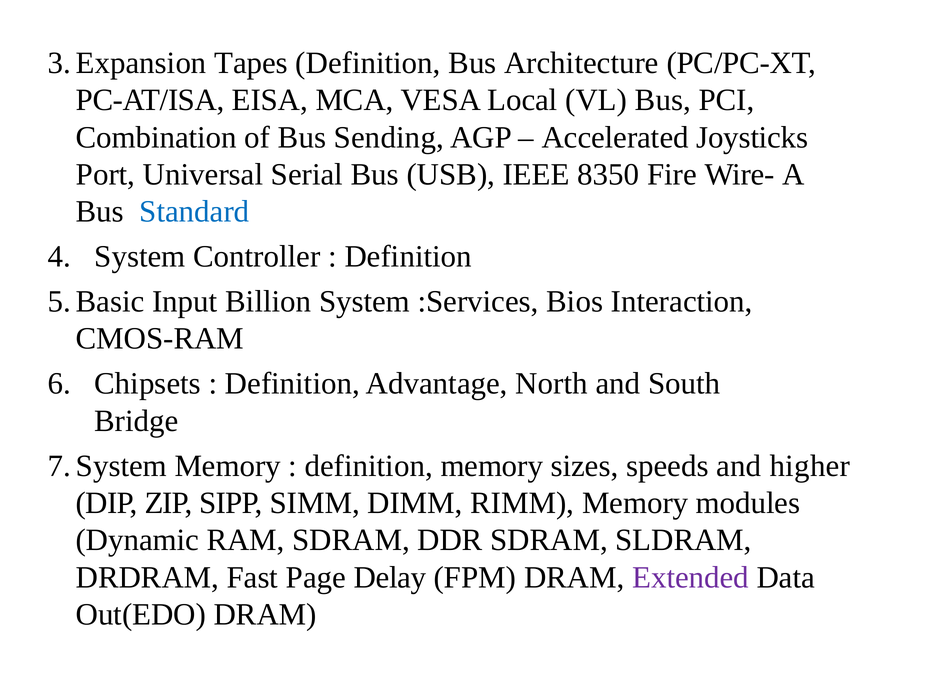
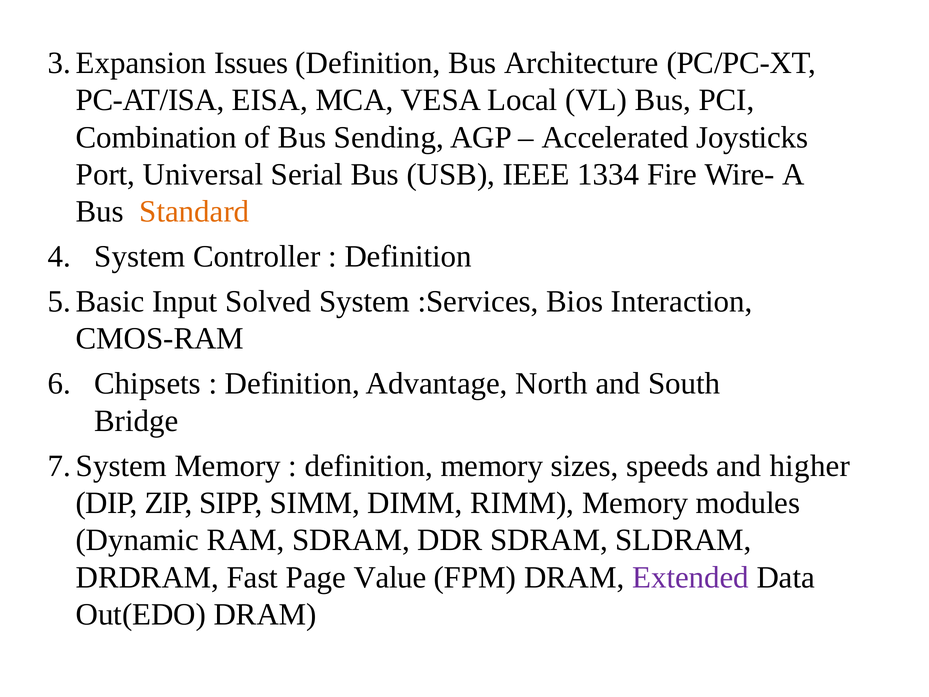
Tapes: Tapes -> Issues (251, 63)
8350: 8350 -> 1334 (608, 174)
Standard colour: blue -> orange (194, 212)
Billion: Billion -> Solved (268, 301)
Delay: Delay -> Value (390, 577)
